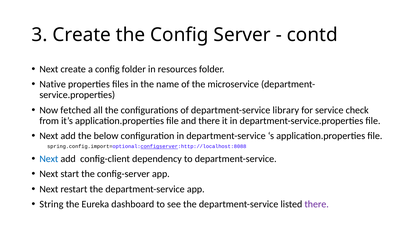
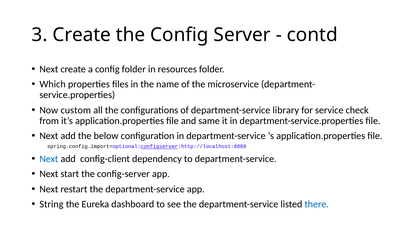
Native: Native -> Which (53, 84)
fetched: fetched -> custom (76, 110)
and there: there -> same (209, 121)
there colour: purple -> blue (317, 204)
